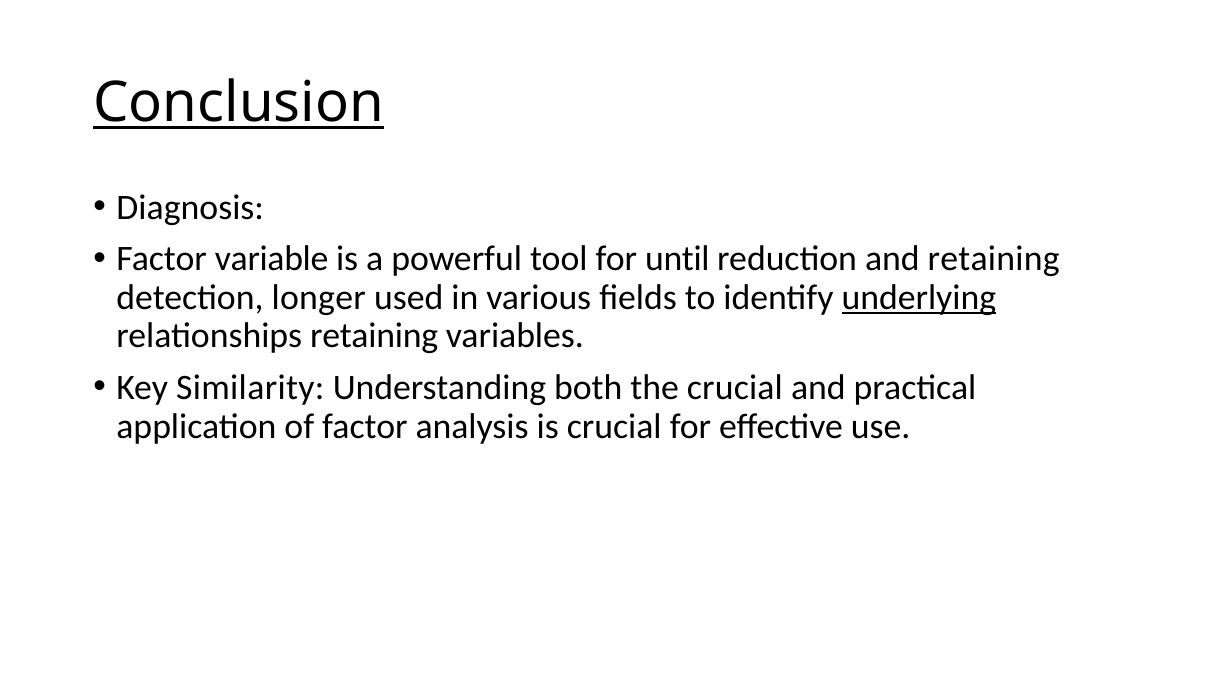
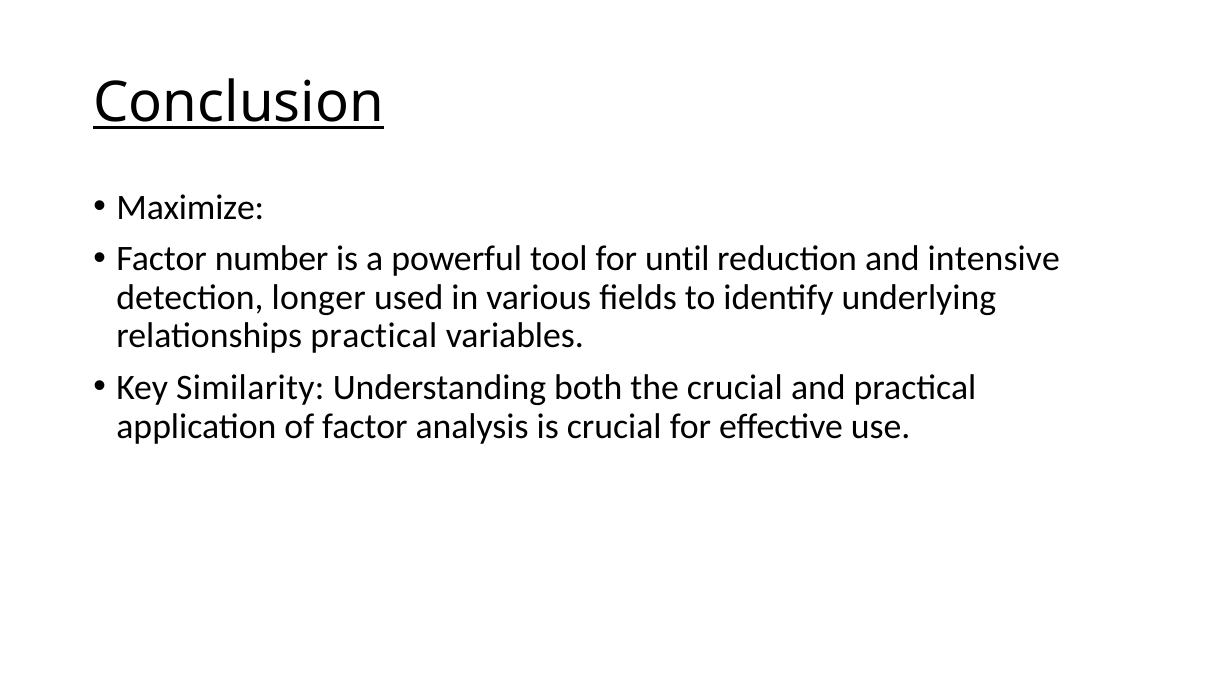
Diagnosis: Diagnosis -> Maximize (190, 207)
variable: variable -> number (272, 259)
and retaining: retaining -> intensive (994, 259)
underlying underline: present -> none (919, 297)
relationships retaining: retaining -> practical (374, 336)
